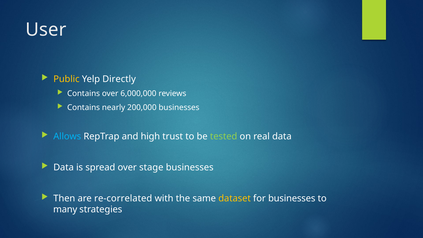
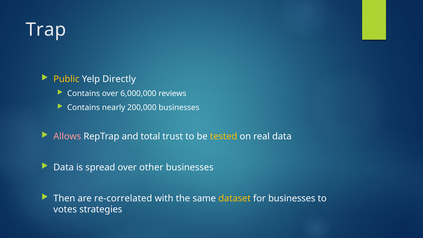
User: User -> Trap (46, 30)
Allows colour: light blue -> pink (67, 136)
high: high -> total (150, 136)
tested colour: light green -> yellow (224, 136)
stage: stage -> other (151, 167)
many: many -> votes (65, 209)
